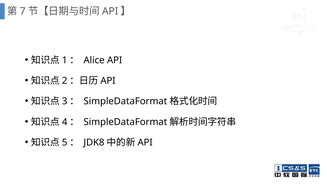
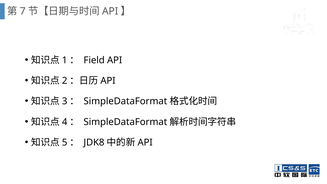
Alice: Alice -> Field (94, 60)
